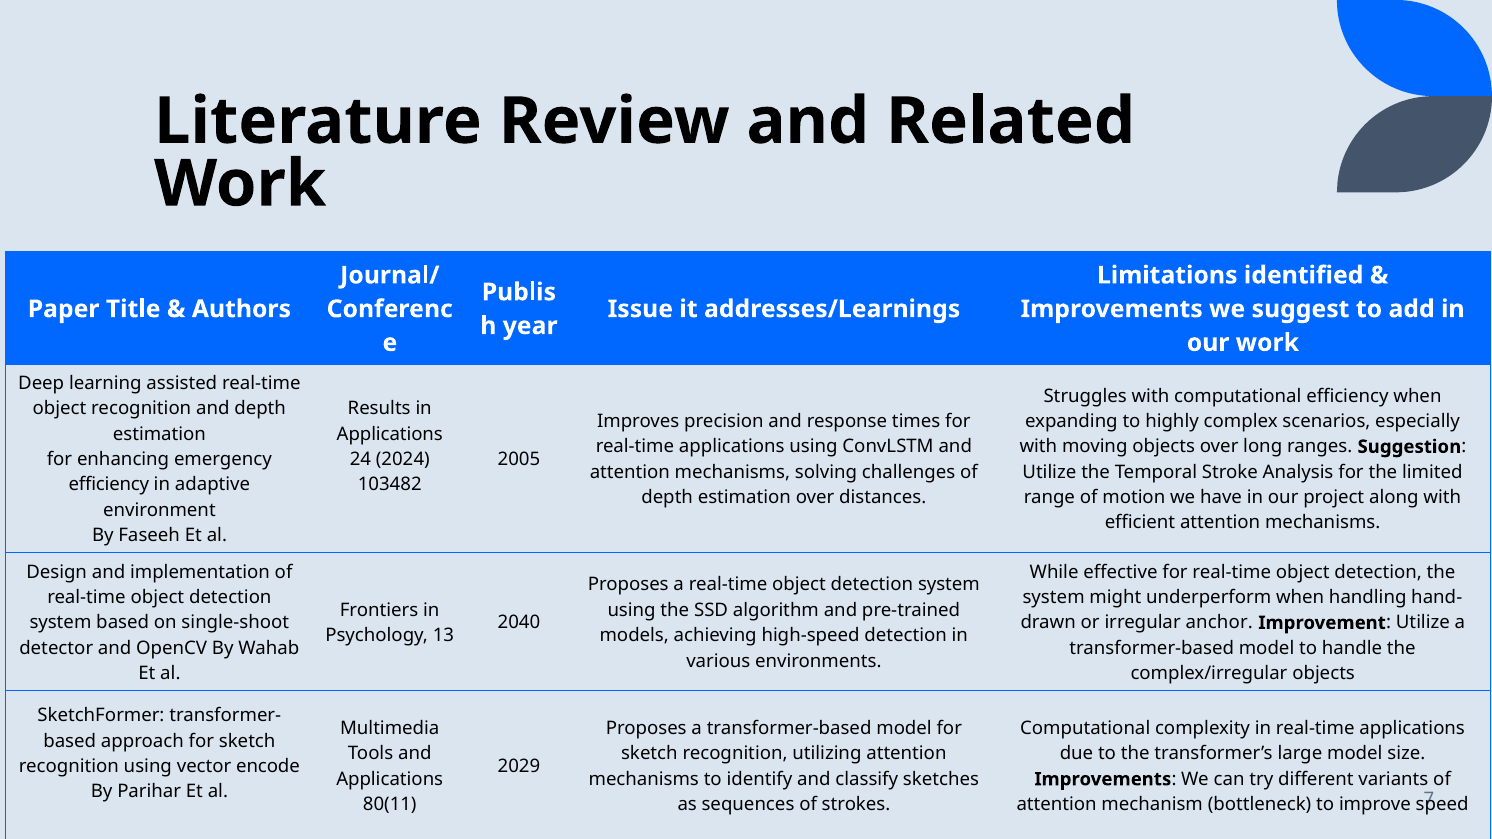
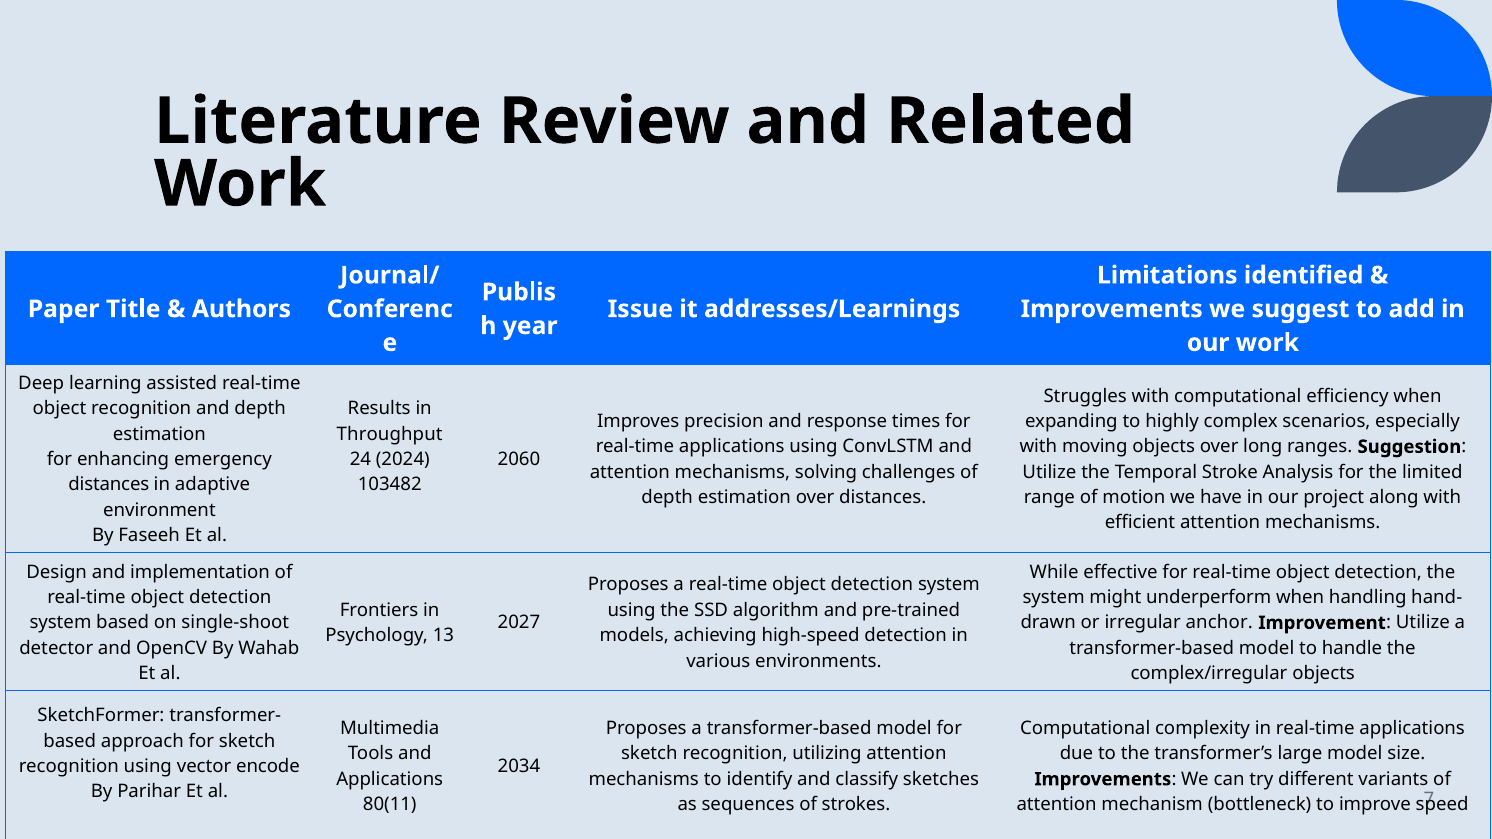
Applications: Applications -> Throughput (390, 434)
2005: 2005 -> 2060 (519, 460)
efficiency: efficiency -> distances (109, 485)
2040: 2040 -> 2027 (519, 623)
2029: 2029 -> 2034 (519, 767)
